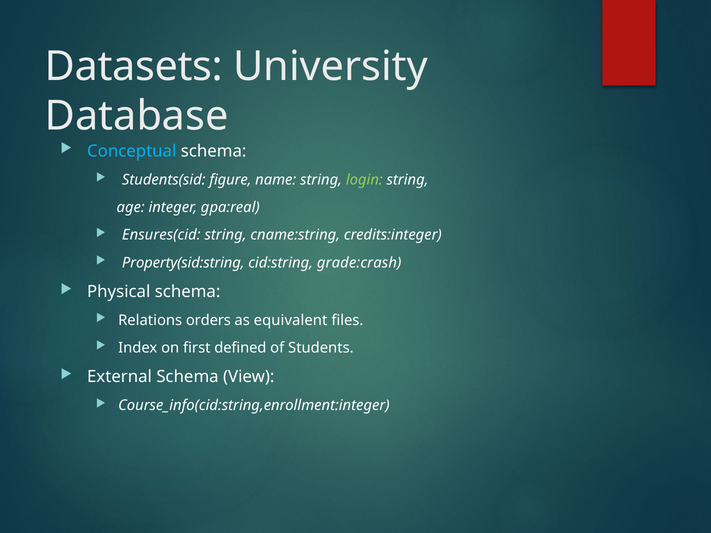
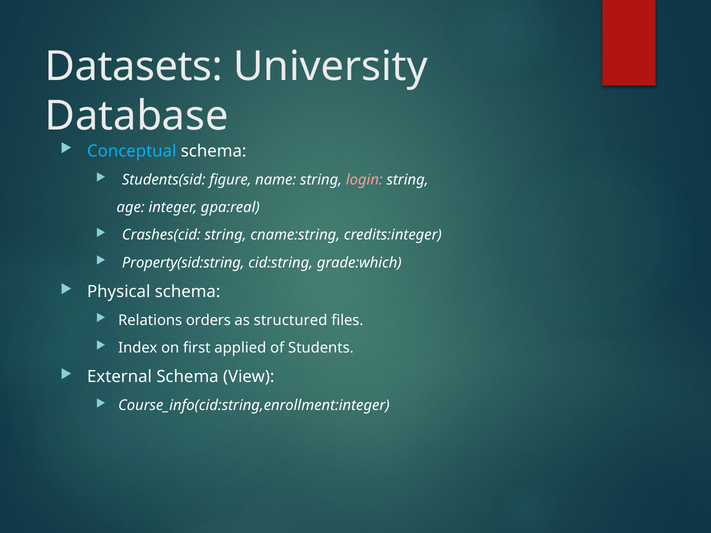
login colour: light green -> pink (364, 180)
Ensures(cid: Ensures(cid -> Crashes(cid (161, 235)
grade:crash: grade:crash -> grade:which (359, 263)
equivalent: equivalent -> structured (291, 320)
defined: defined -> applied (240, 348)
